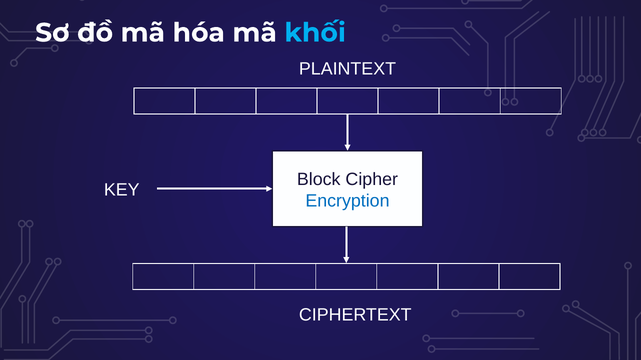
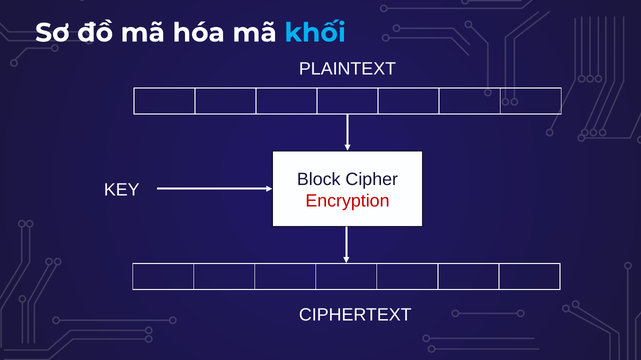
Encryption colour: blue -> red (347, 201)
